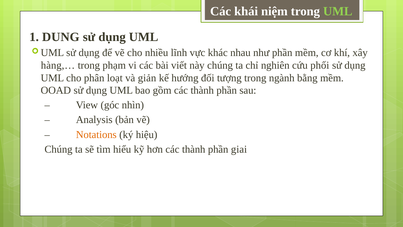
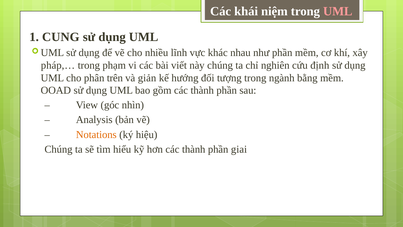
UML colour: light green -> pink (338, 11)
DUNG: DUNG -> CUNG (61, 37)
hàng,…: hàng,… -> pháp,… (58, 65)
phối: phối -> định (320, 65)
loạt: loạt -> trên (115, 78)
